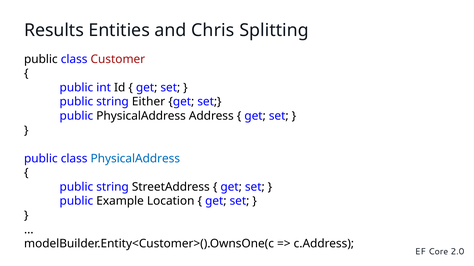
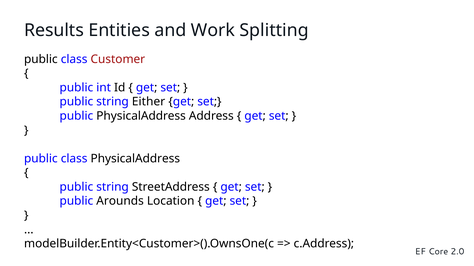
Chris: Chris -> Work (213, 30)
PhysicalAddress colour: blue -> black (135, 159)
Example: Example -> Arounds (120, 202)
